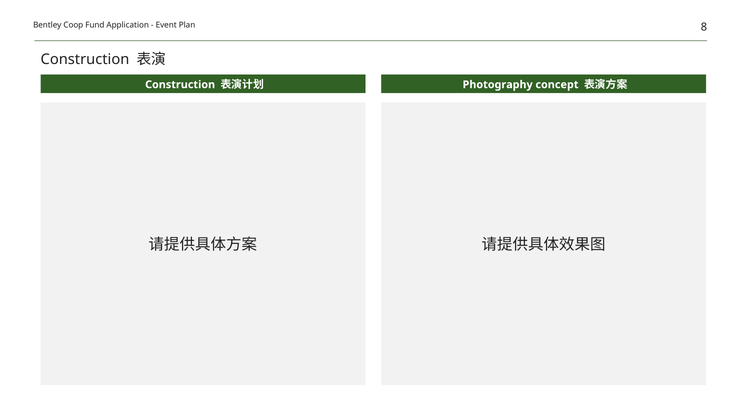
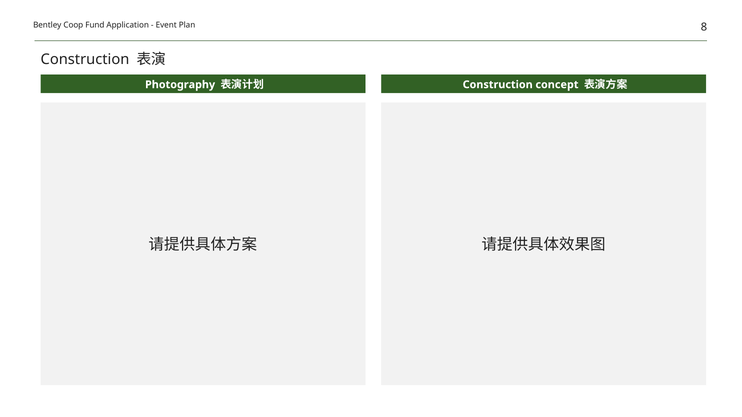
Construction: Construction -> Photography (180, 85)
Photography: Photography -> Construction (498, 85)
